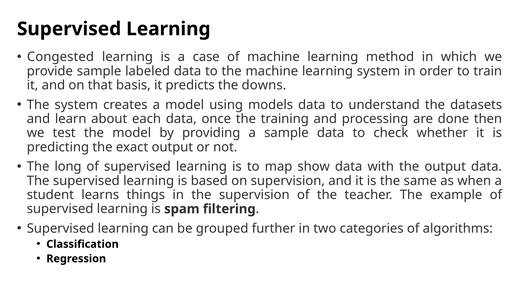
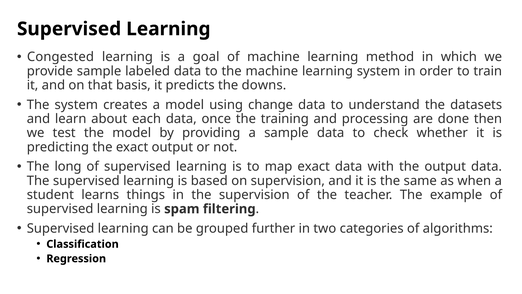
case: case -> goal (206, 57)
models: models -> change (271, 105)
map show: show -> exact (314, 166)
